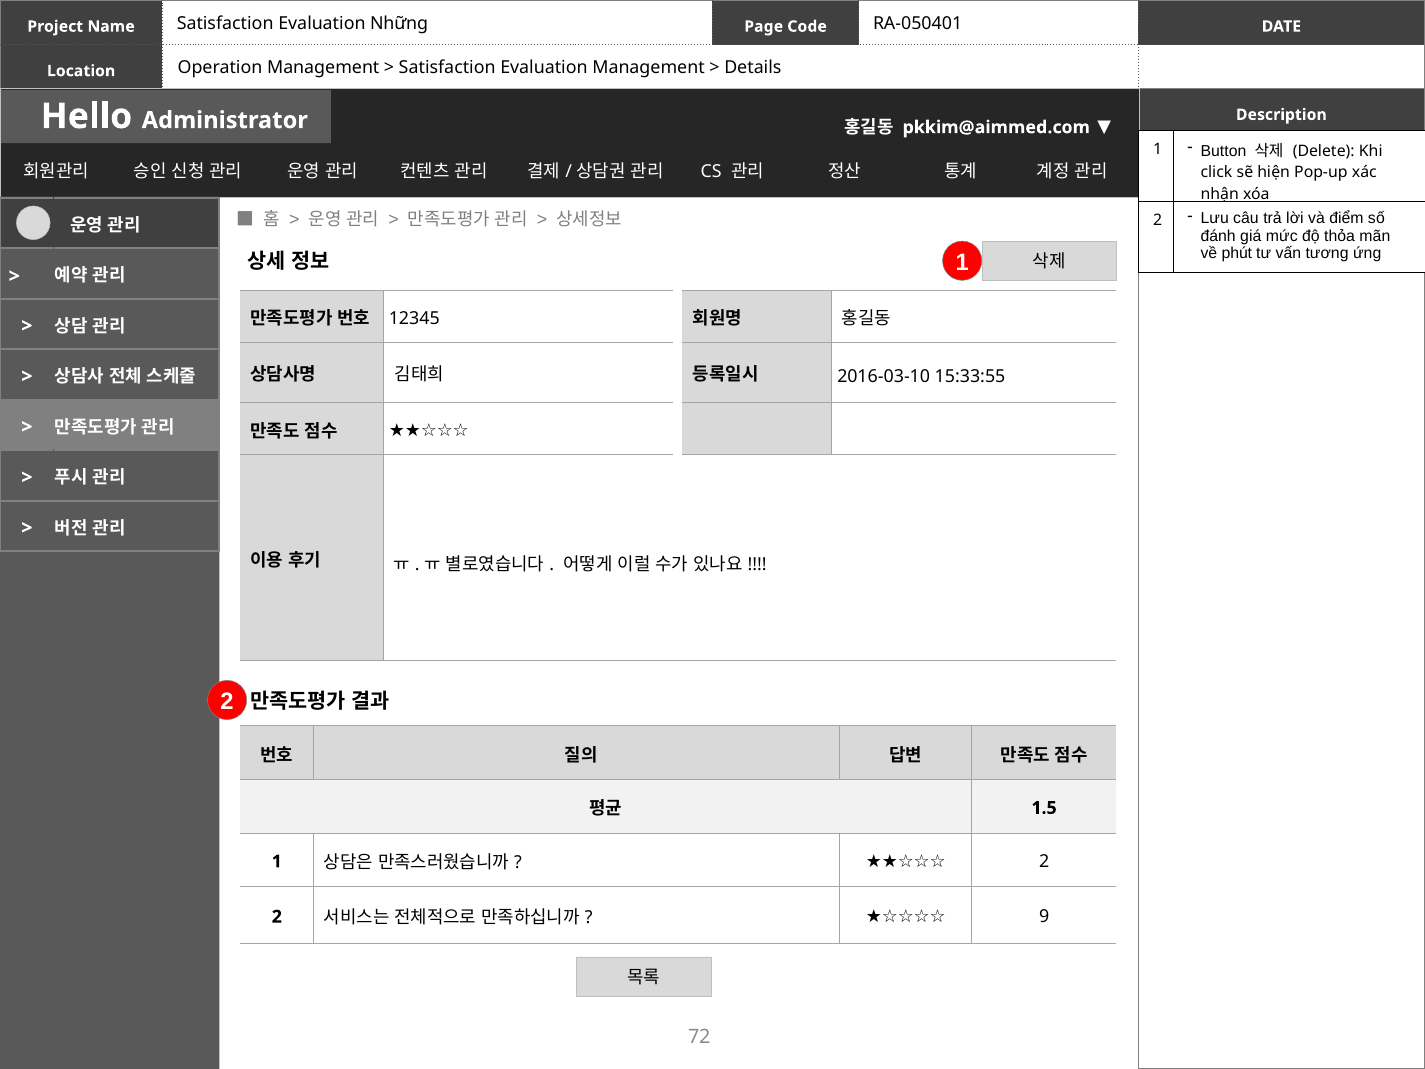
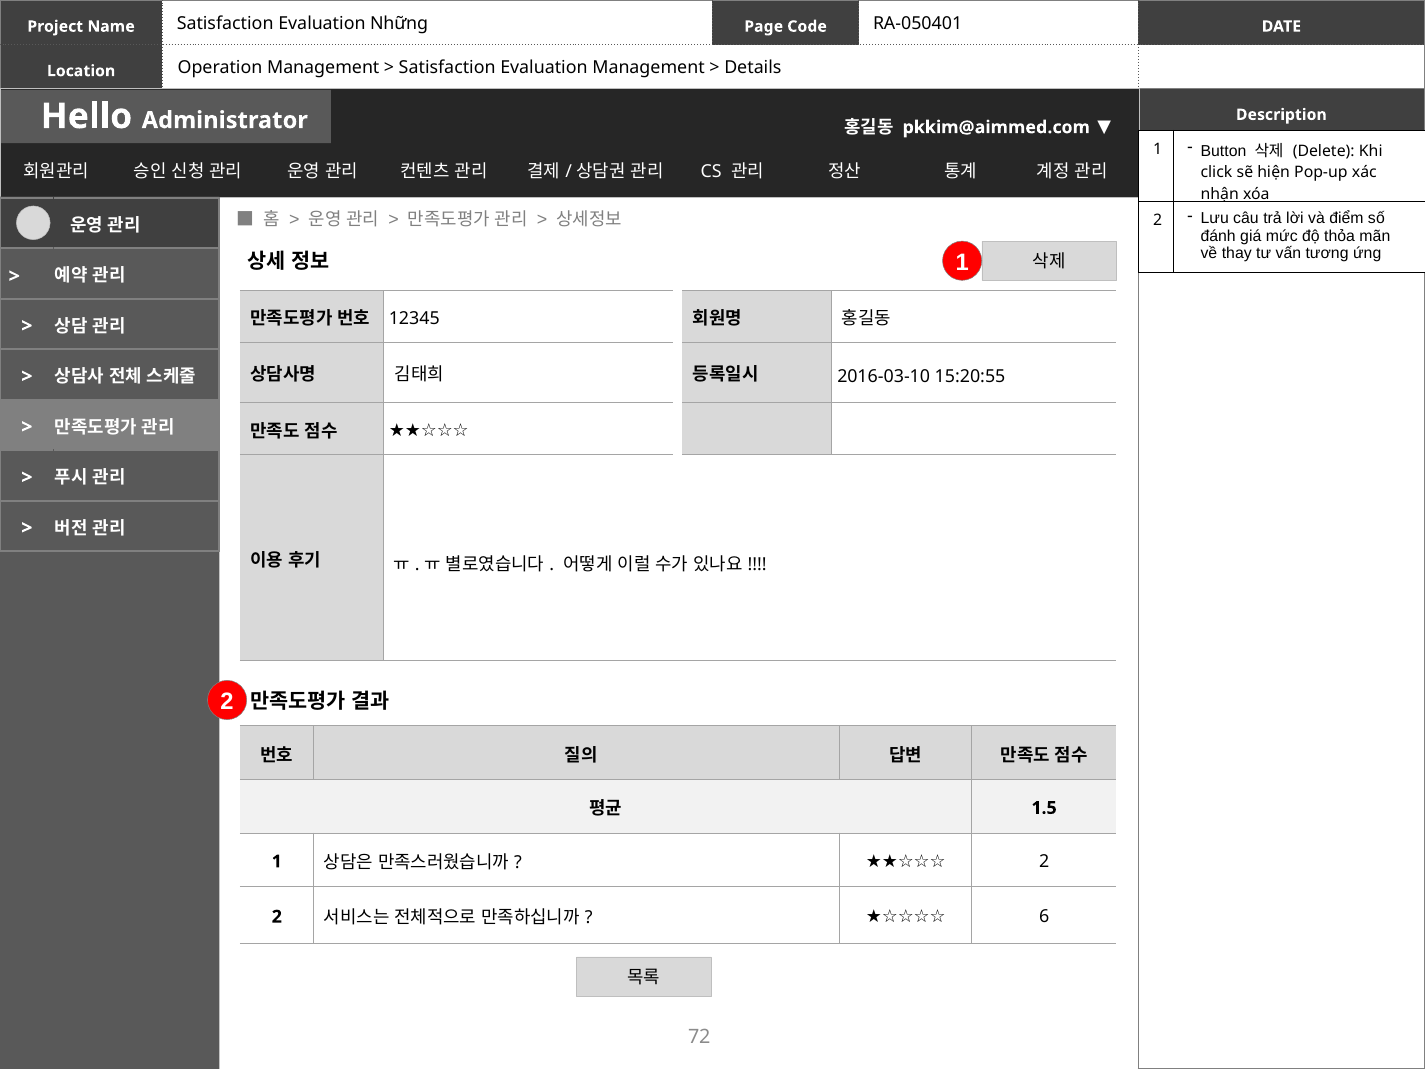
phút: phút -> thay (1237, 254)
15:33:55: 15:33:55 -> 15:20:55 (970, 377)
9: 9 -> 6 (1044, 916)
